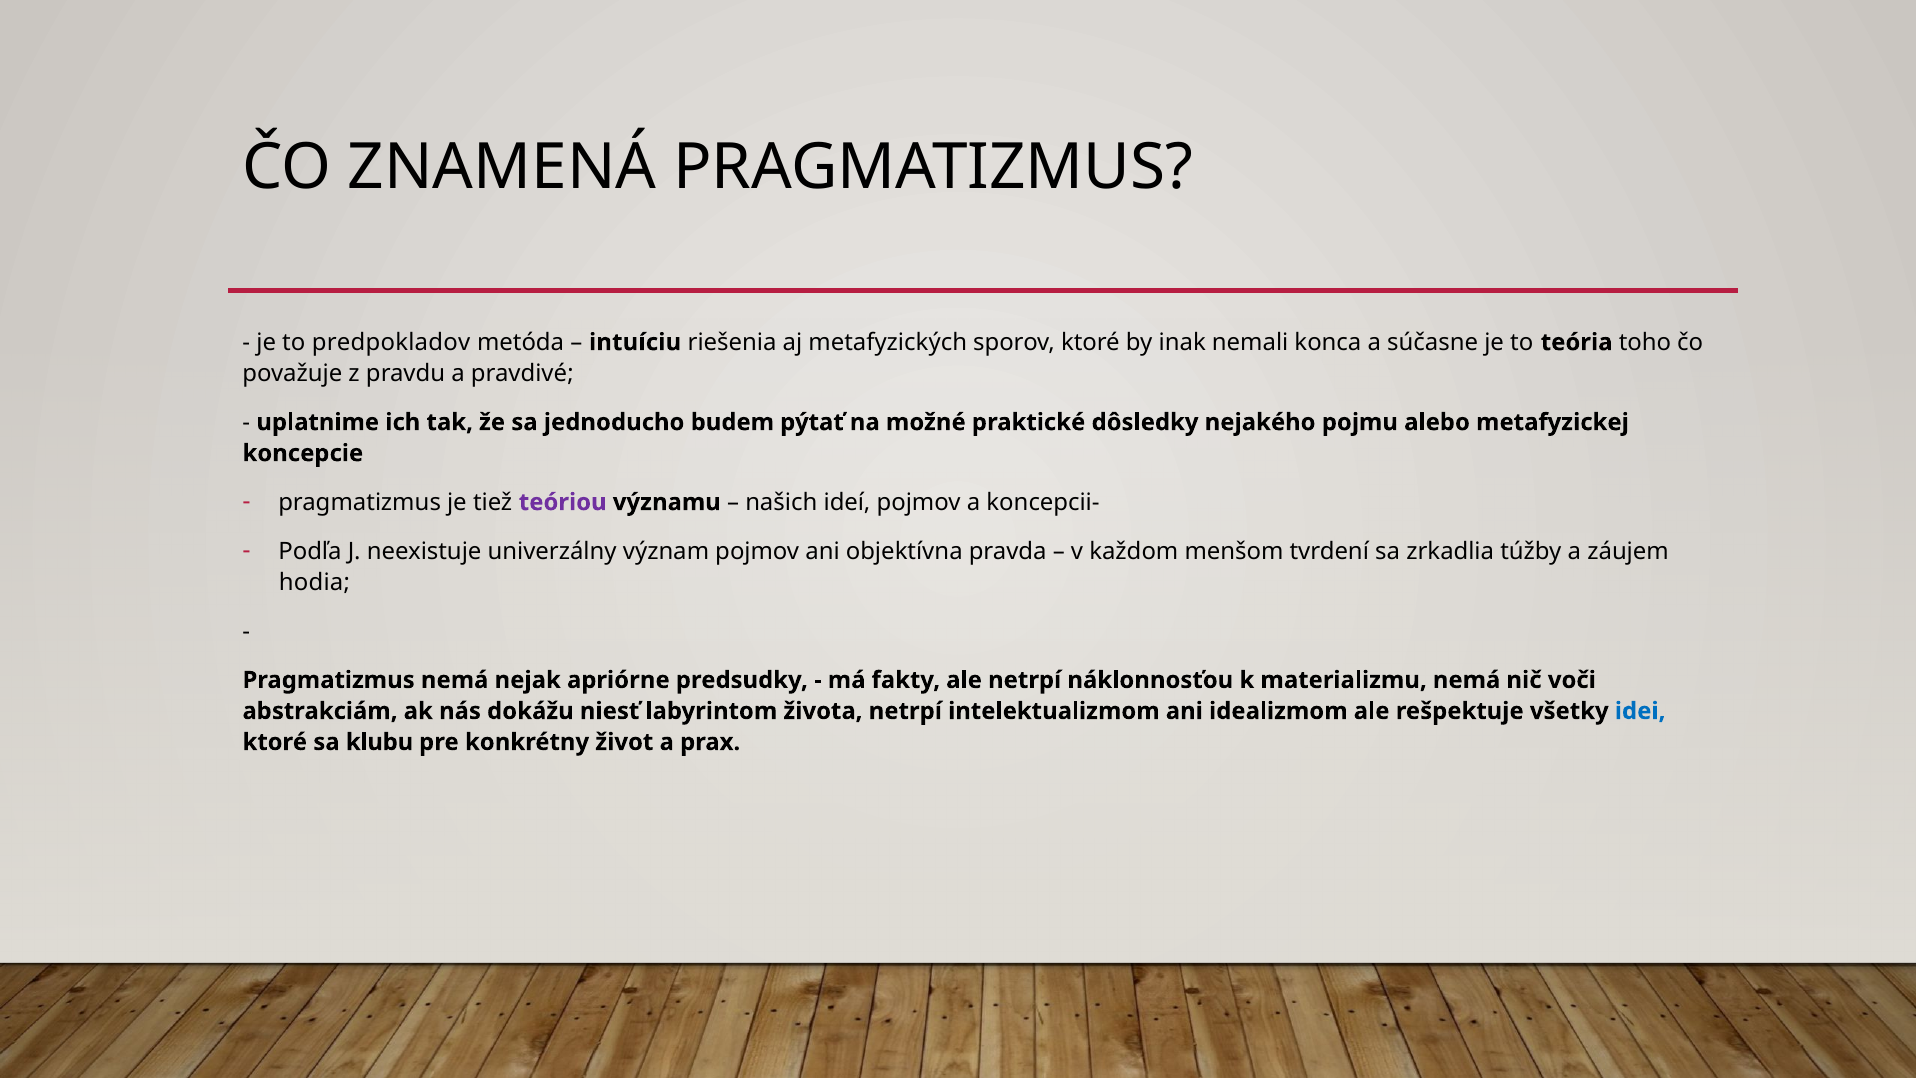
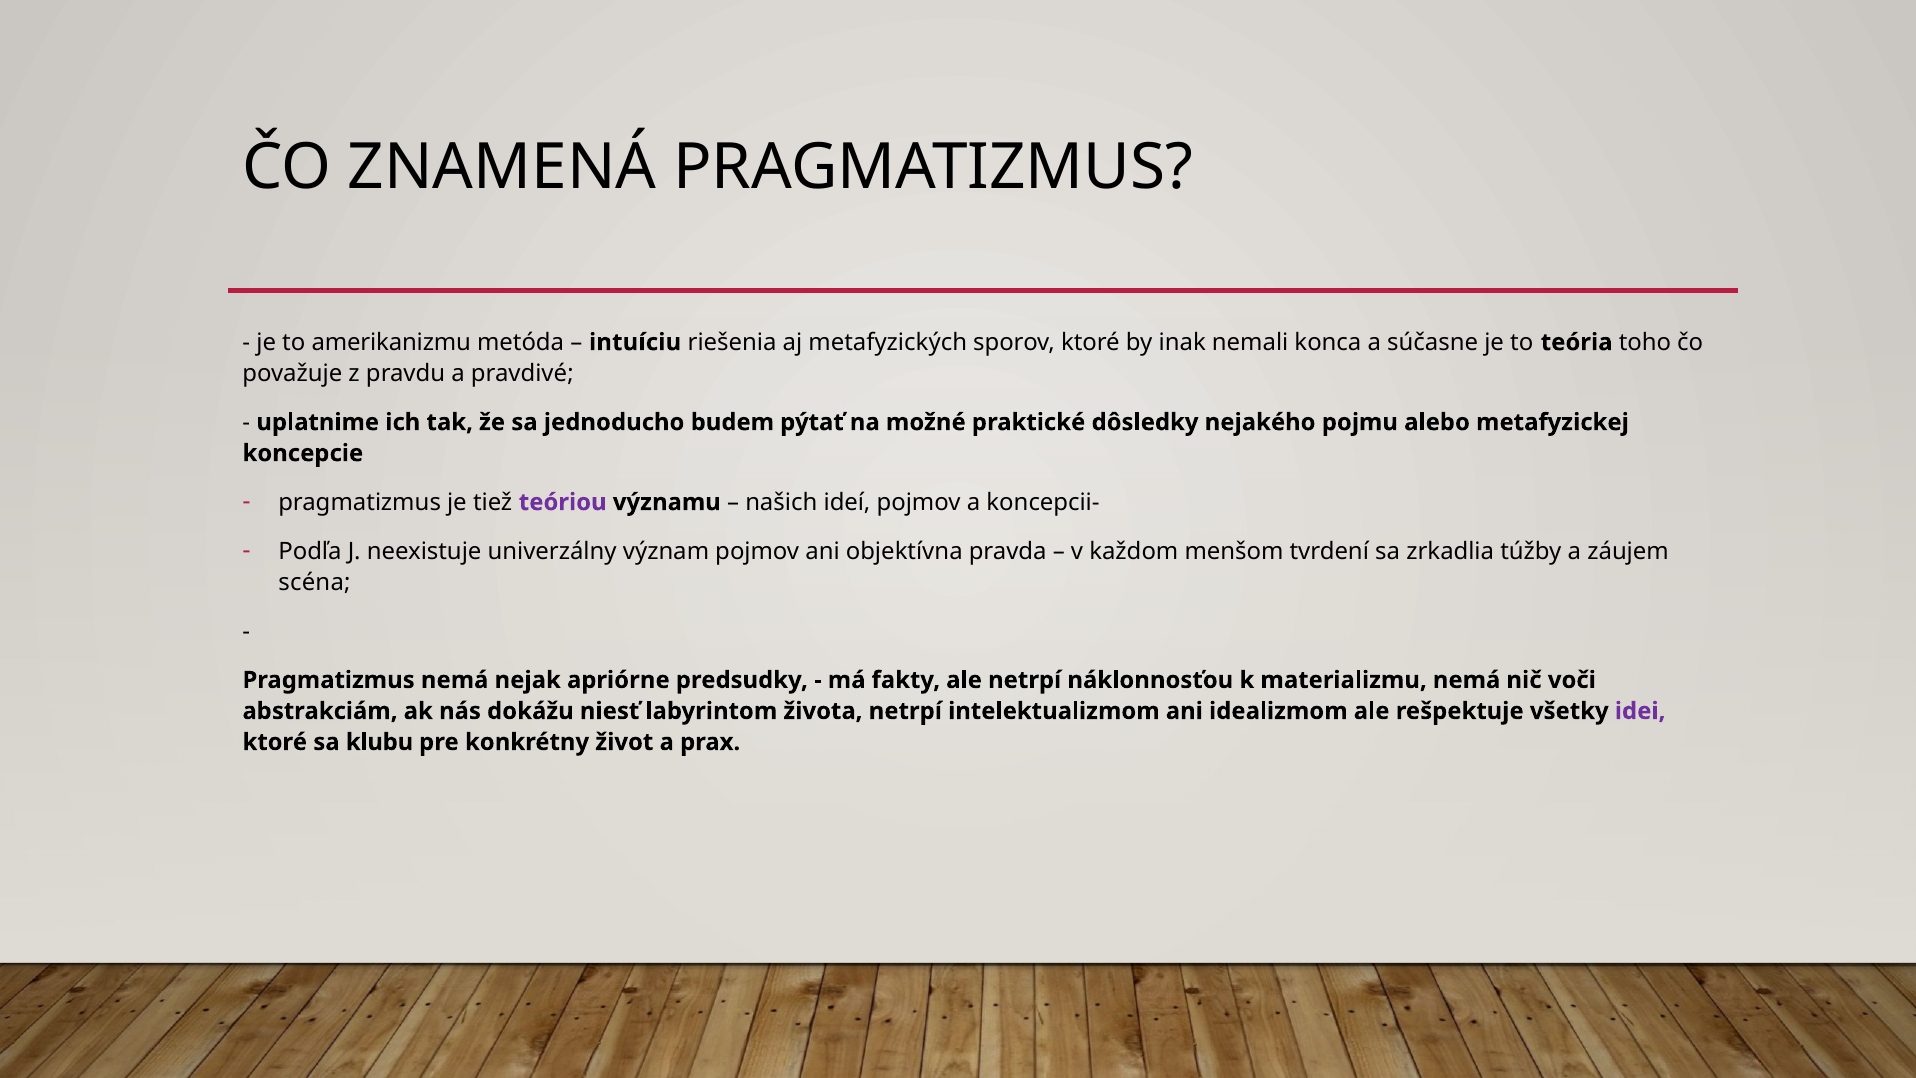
predpokladov: predpokladov -> amerikanizmu (391, 342)
hodia: hodia -> scéna (314, 582)
idei colour: blue -> purple (1640, 711)
